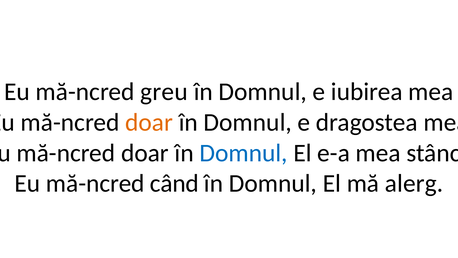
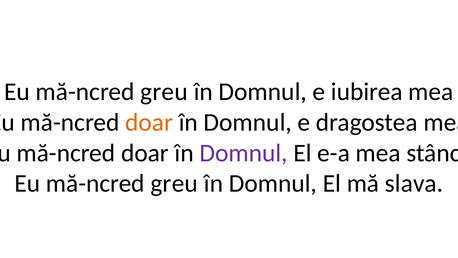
Domnul colour: blue -> purple (244, 153)
când: când -> greu (174, 183)
alerg: alerg -> slava (414, 183)
